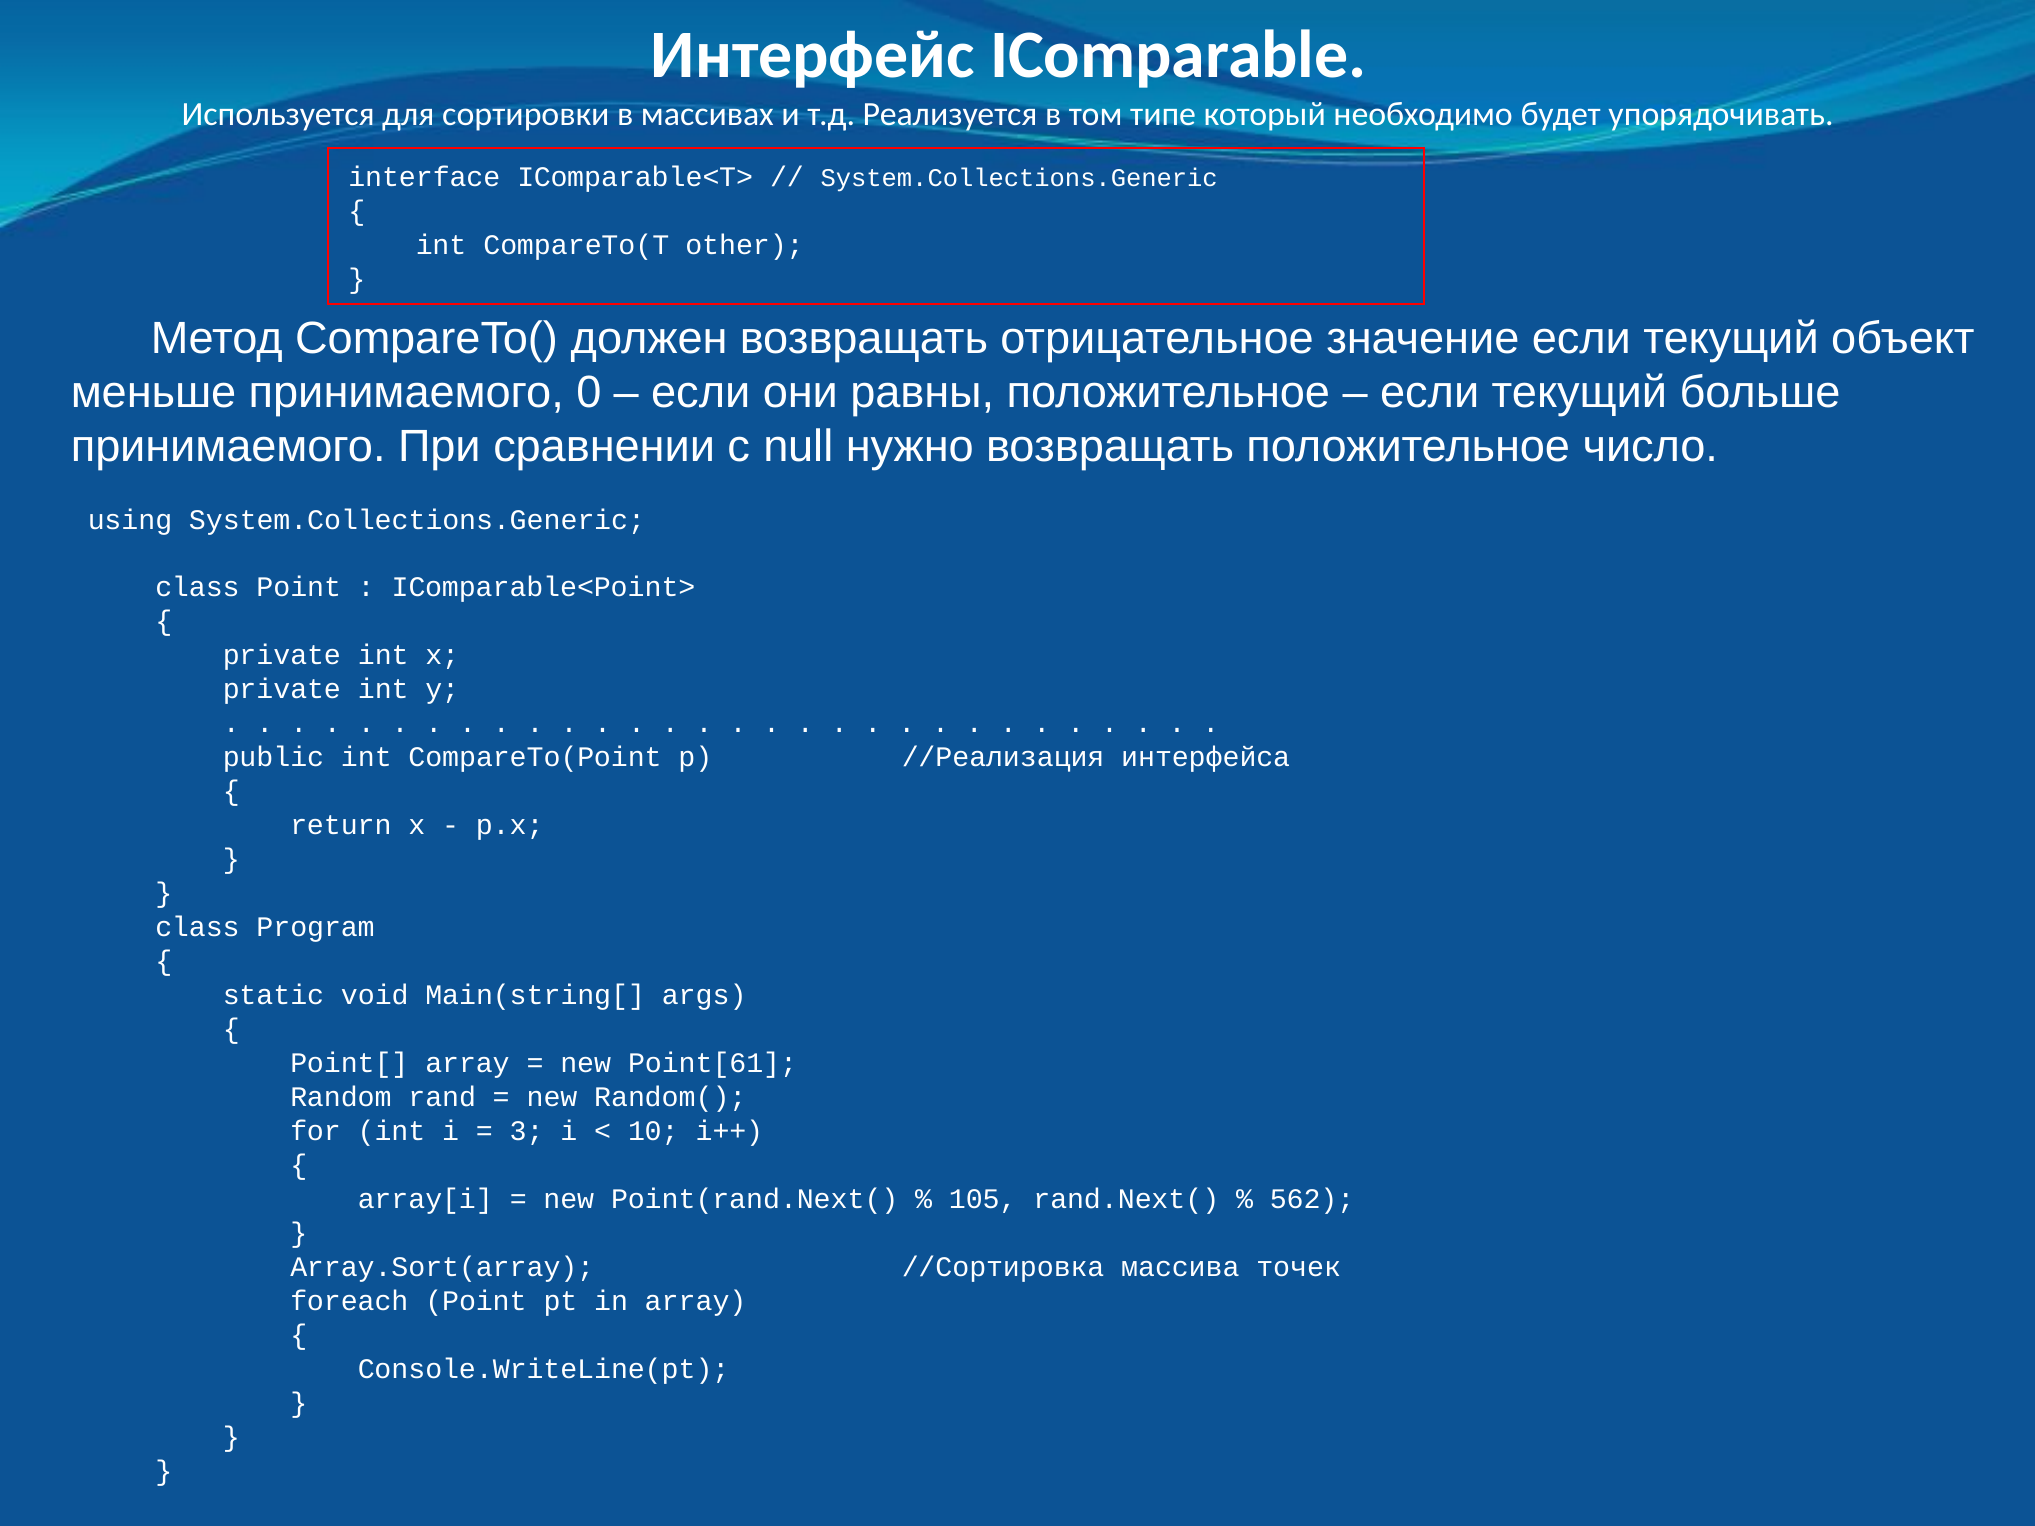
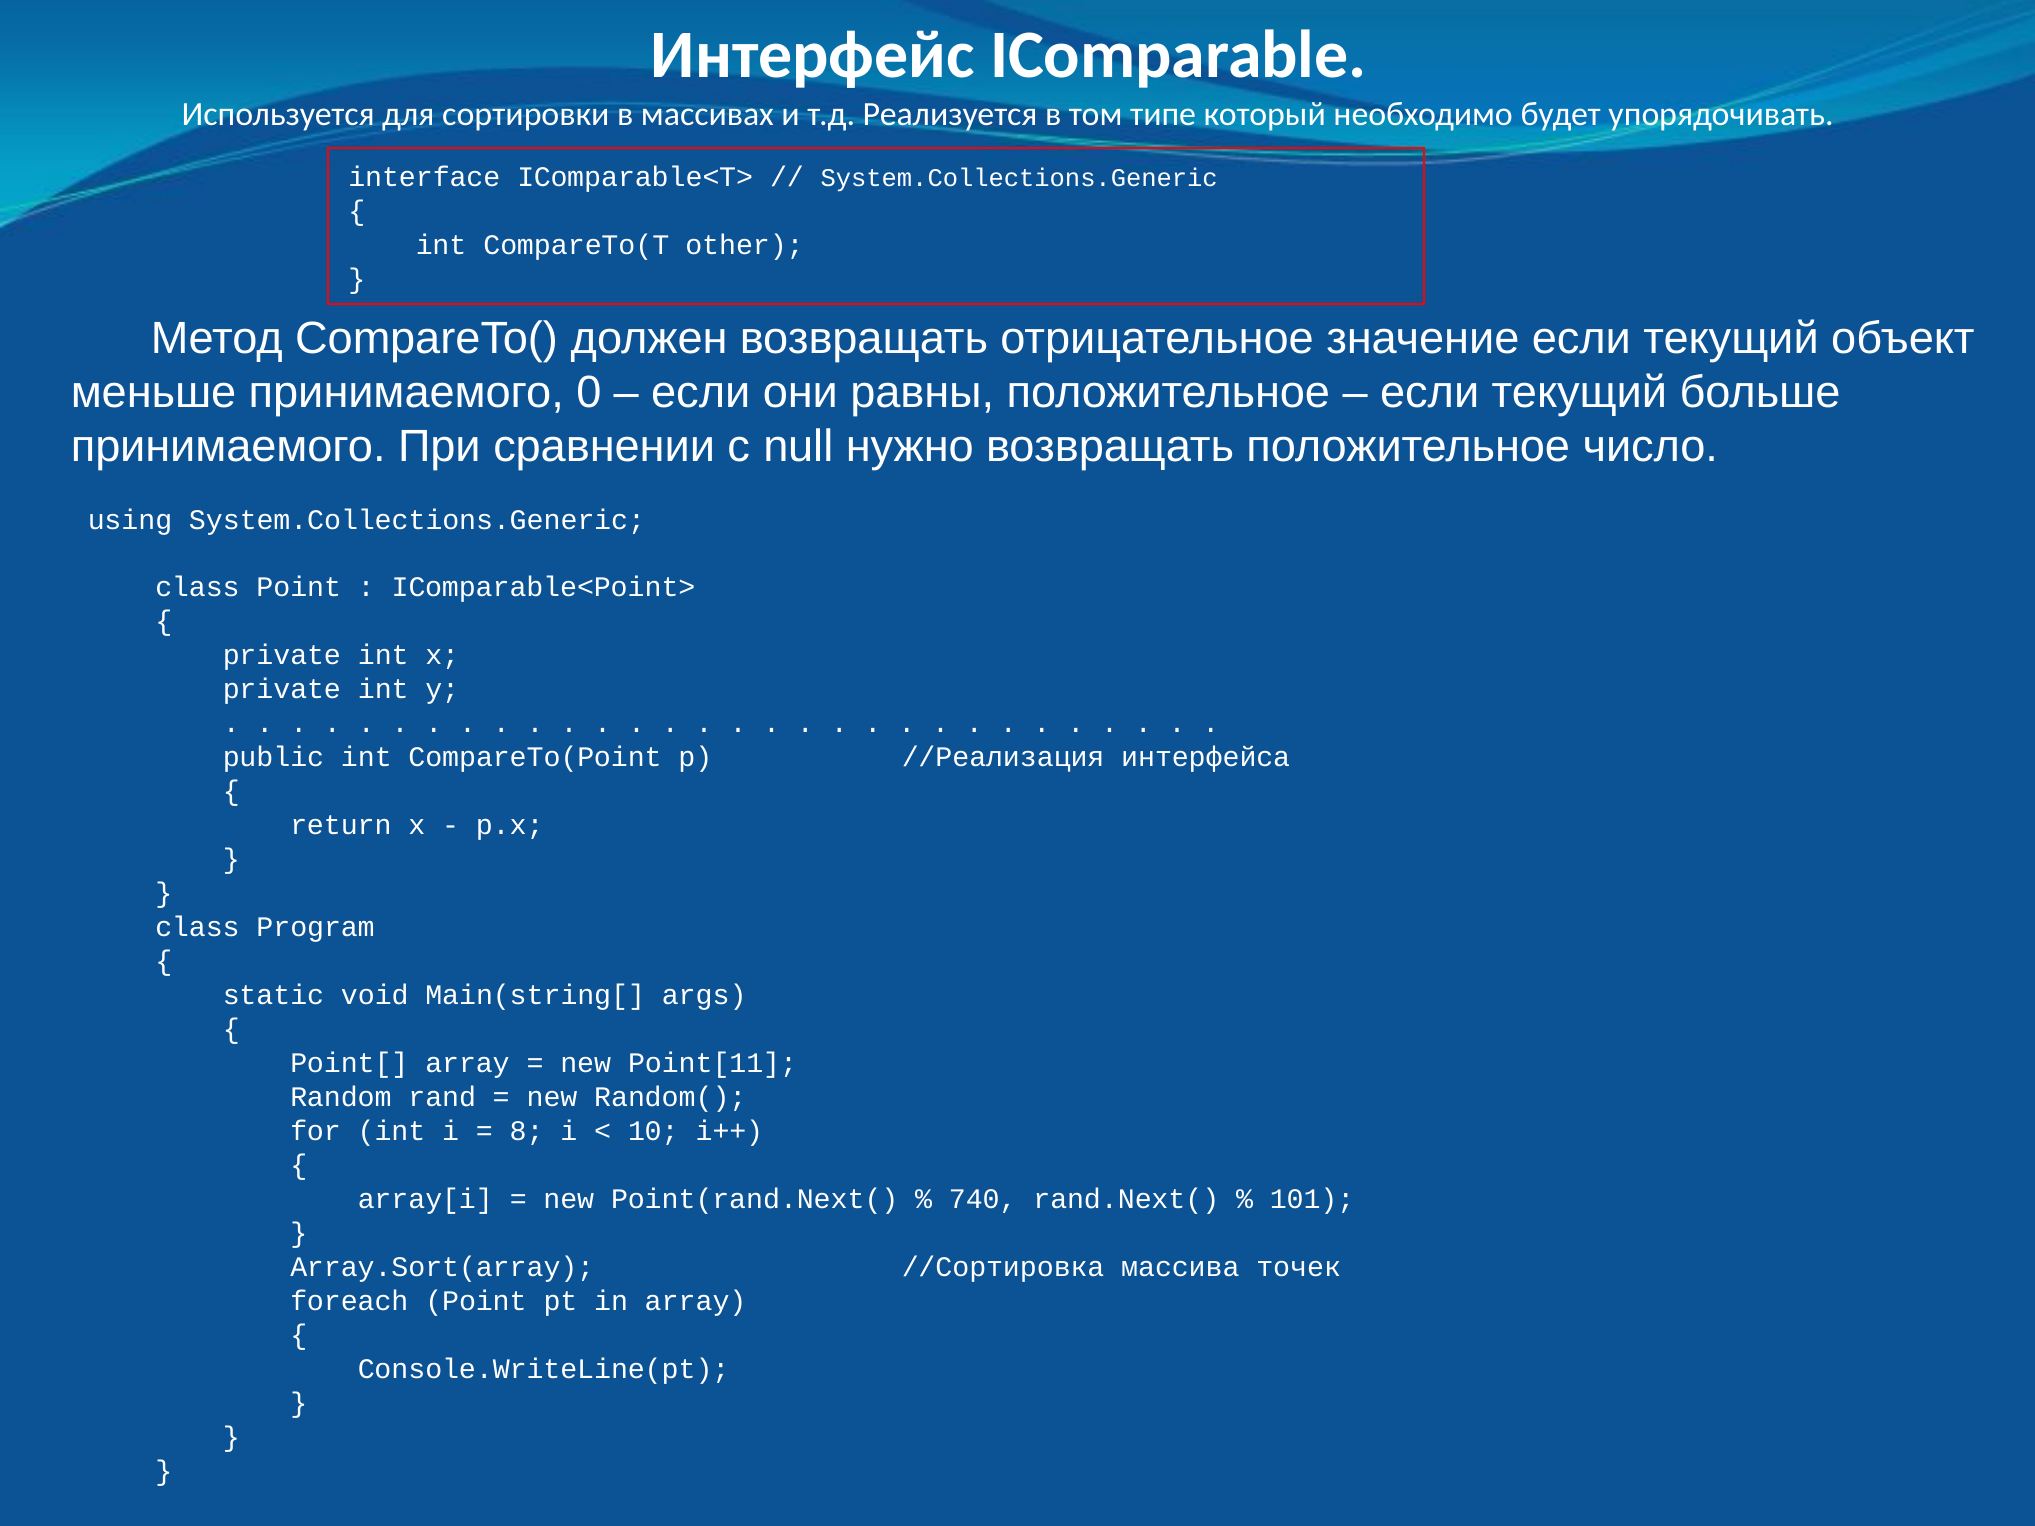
Point[61: Point[61 -> Point[11 (713, 1063)
3: 3 -> 8 (527, 1131)
105: 105 -> 740 (983, 1199)
562: 562 -> 101 (1312, 1199)
